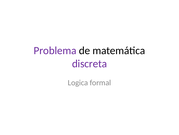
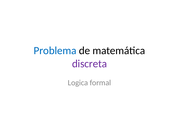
Problema colour: purple -> blue (55, 50)
